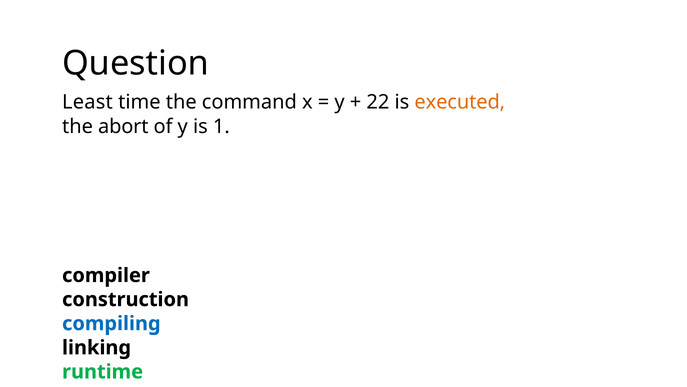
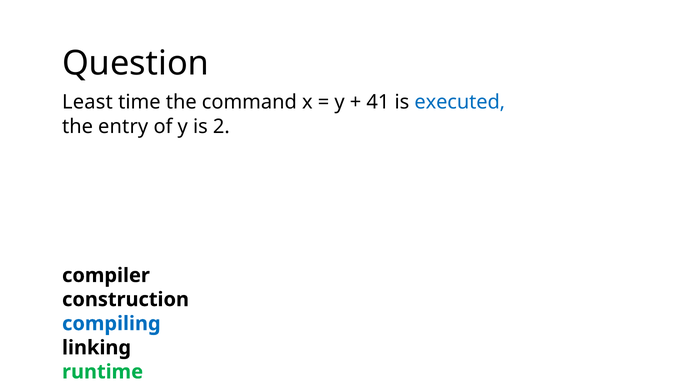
22: 22 -> 41 (378, 102)
executed colour: orange -> blue (460, 102)
abort: abort -> entry (123, 126)
1: 1 -> 2 (221, 126)
